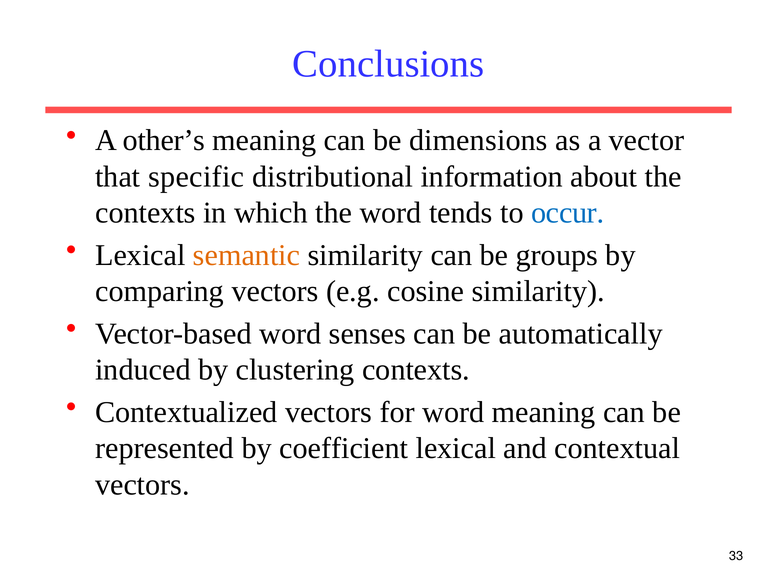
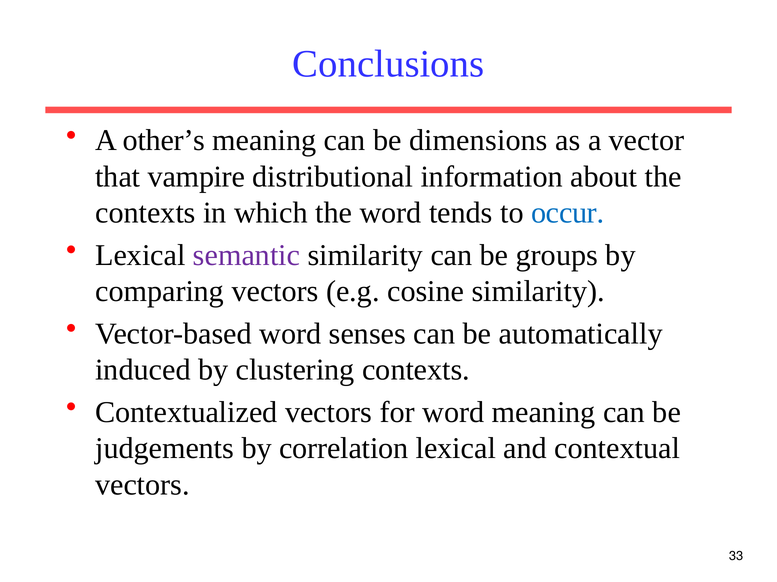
specific: specific -> vampire (196, 177)
semantic colour: orange -> purple (247, 256)
represented: represented -> judgements (165, 449)
coefficient: coefficient -> correlation (344, 449)
